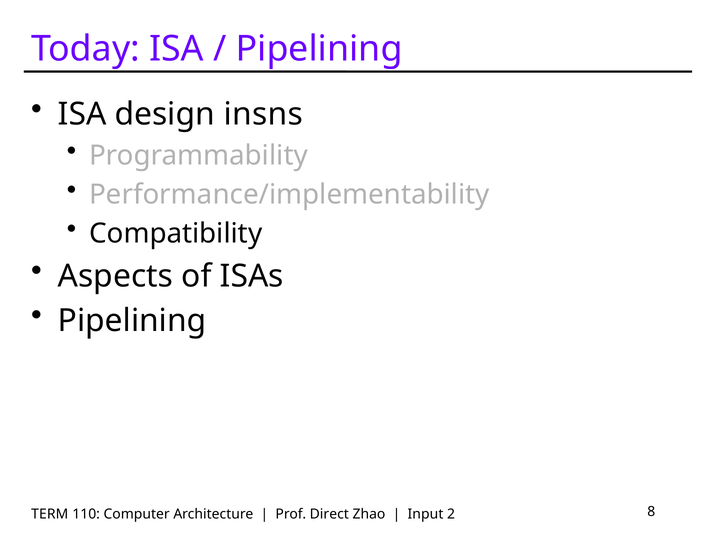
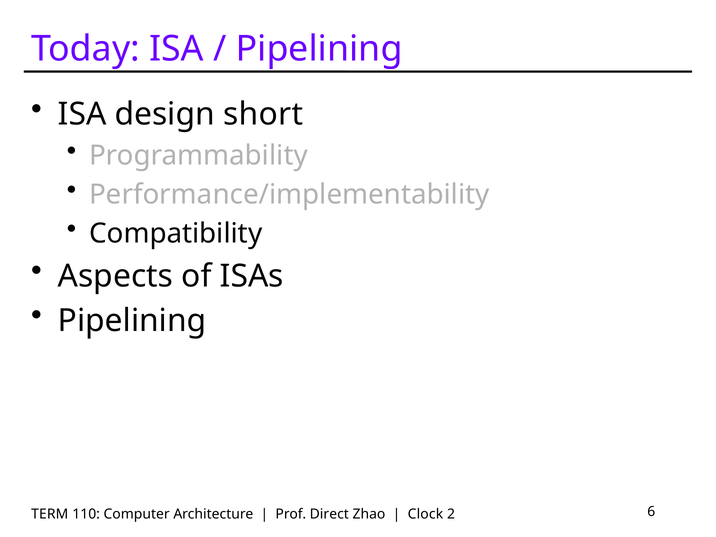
insns: insns -> short (263, 114)
Input: Input -> Clock (425, 514)
8: 8 -> 6 (651, 512)
